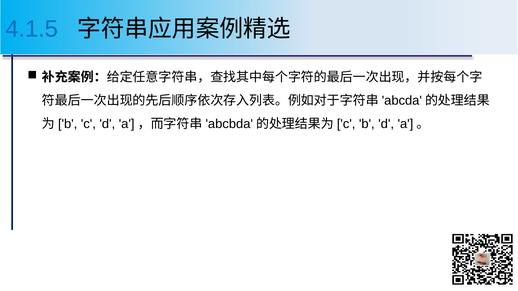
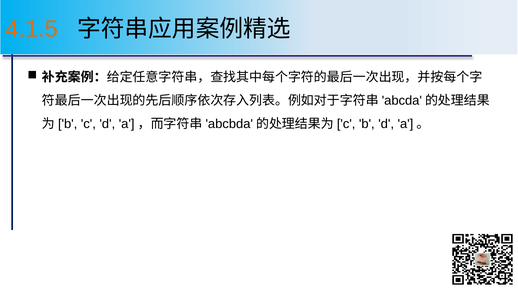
4.1.5 colour: blue -> orange (32, 29)
